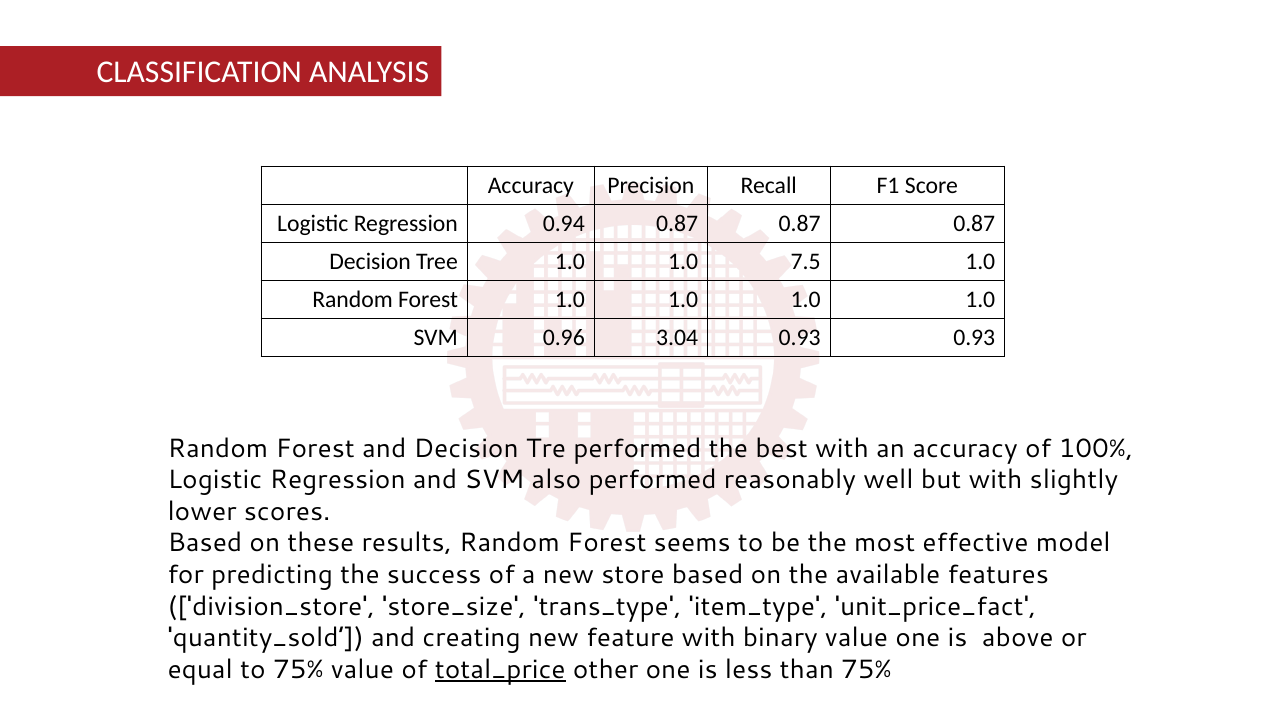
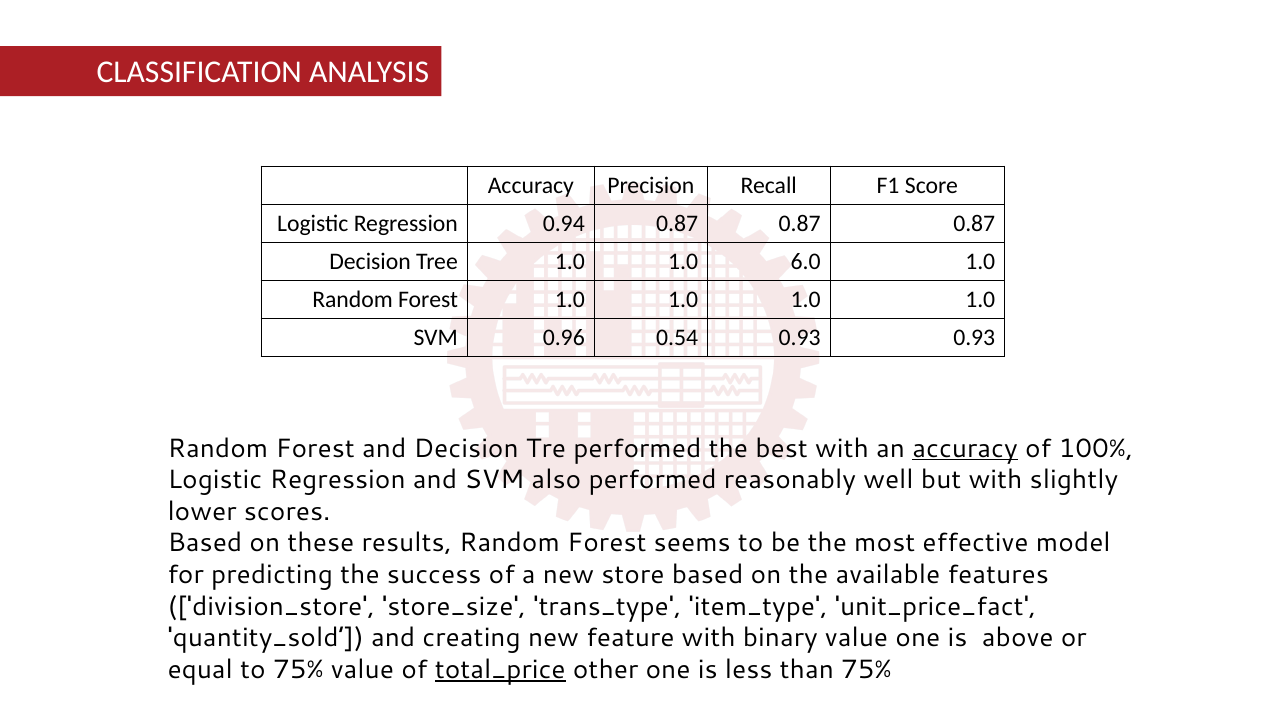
7.5: 7.5 -> 6.0 (806, 262)
3.04: 3.04 -> 0.54 (677, 338)
accuracy underline: none -> present (965, 448)
